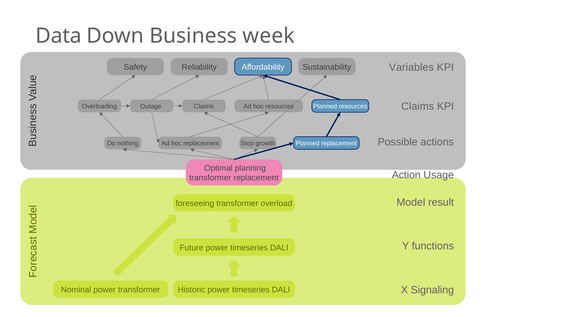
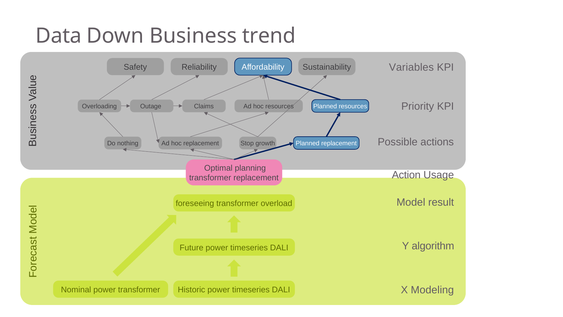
week: week -> trend (269, 36)
Claims: Claims -> Priority (418, 106)
functions: functions -> algorithm (433, 246)
Signaling: Signaling -> Modeling (432, 290)
